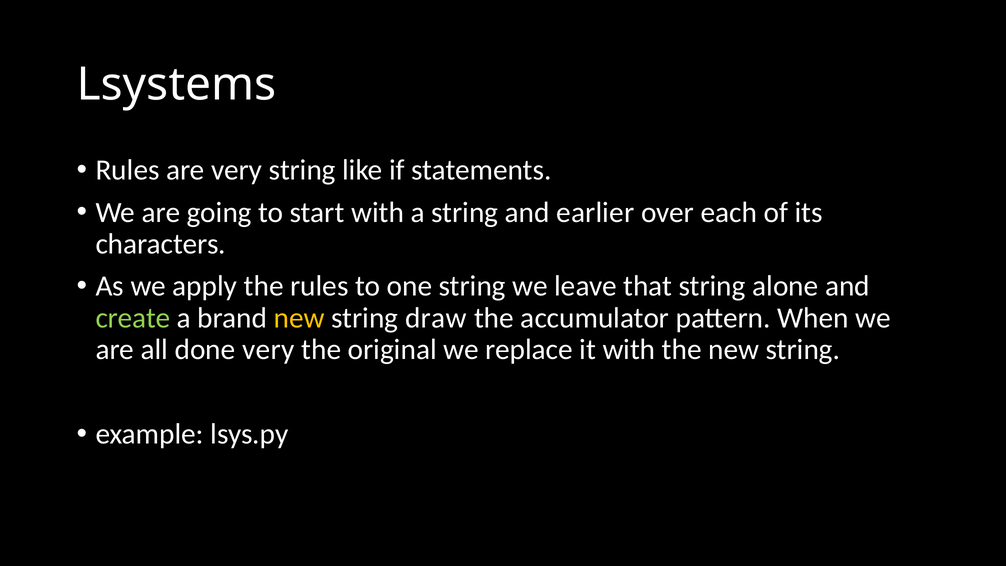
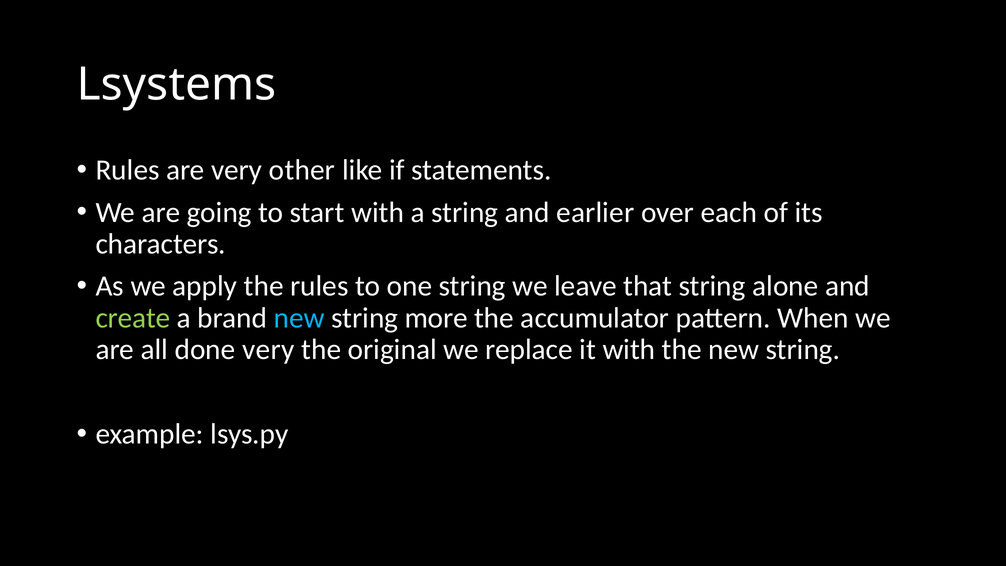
very string: string -> other (302, 170)
new colour: yellow -> light blue (299, 318)
draw: draw -> more (436, 318)
